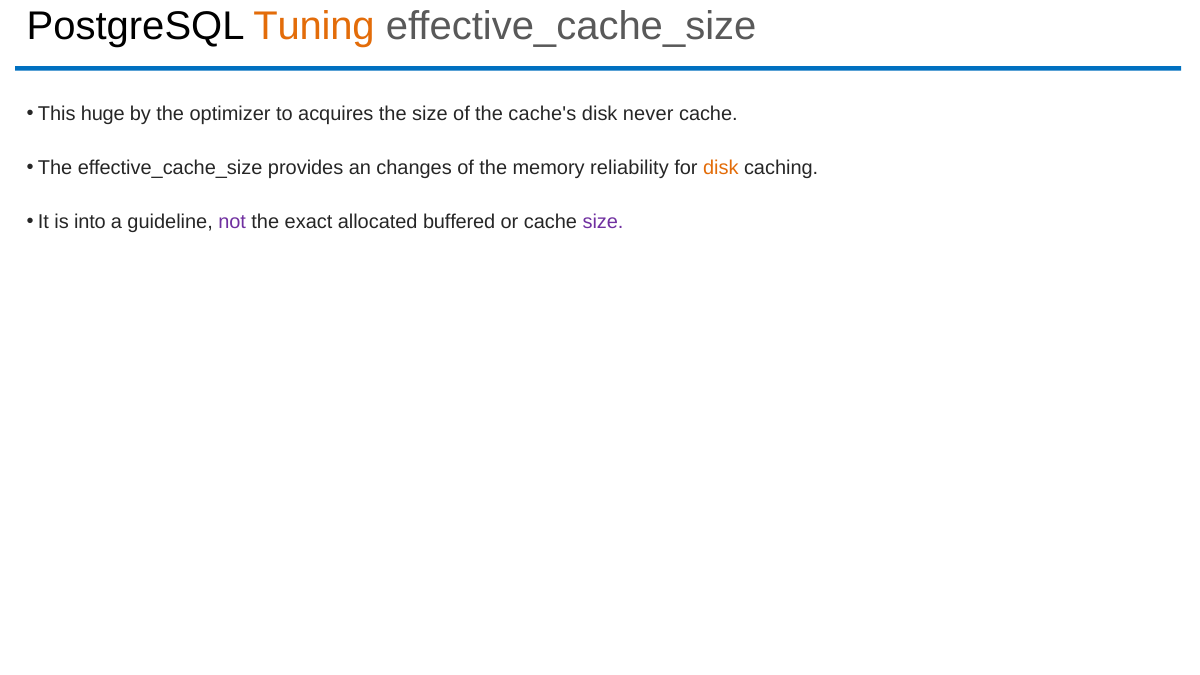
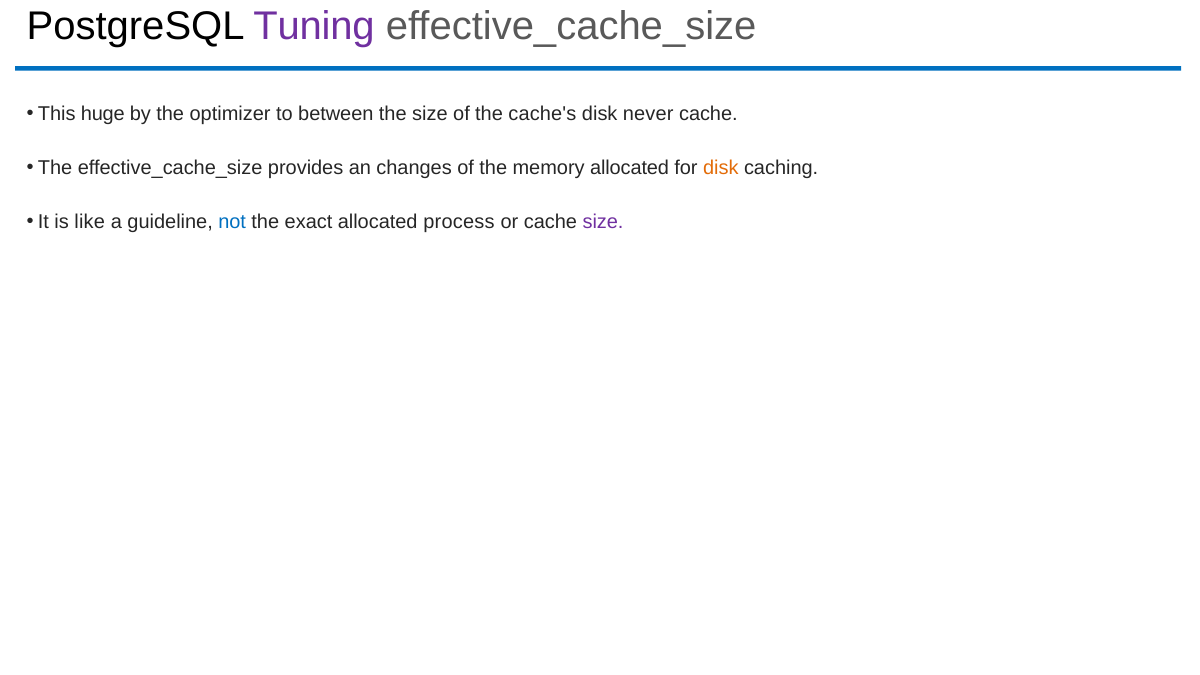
Tuning colour: orange -> purple (314, 27)
acquires: acquires -> between (336, 114)
memory reliability: reliability -> allocated (630, 168)
into: into -> like (90, 222)
not colour: purple -> blue (232, 222)
buffered: buffered -> process (459, 222)
